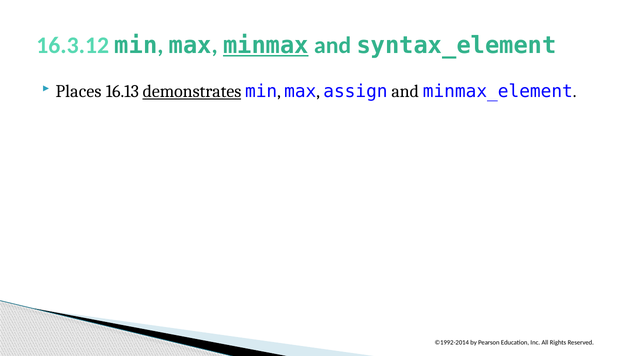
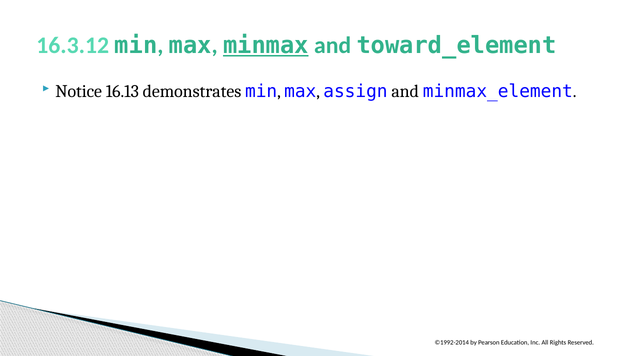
syntax_element: syntax_element -> toward_element (457, 46)
Places: Places -> Notice (79, 91)
demonstrates underline: present -> none (192, 91)
